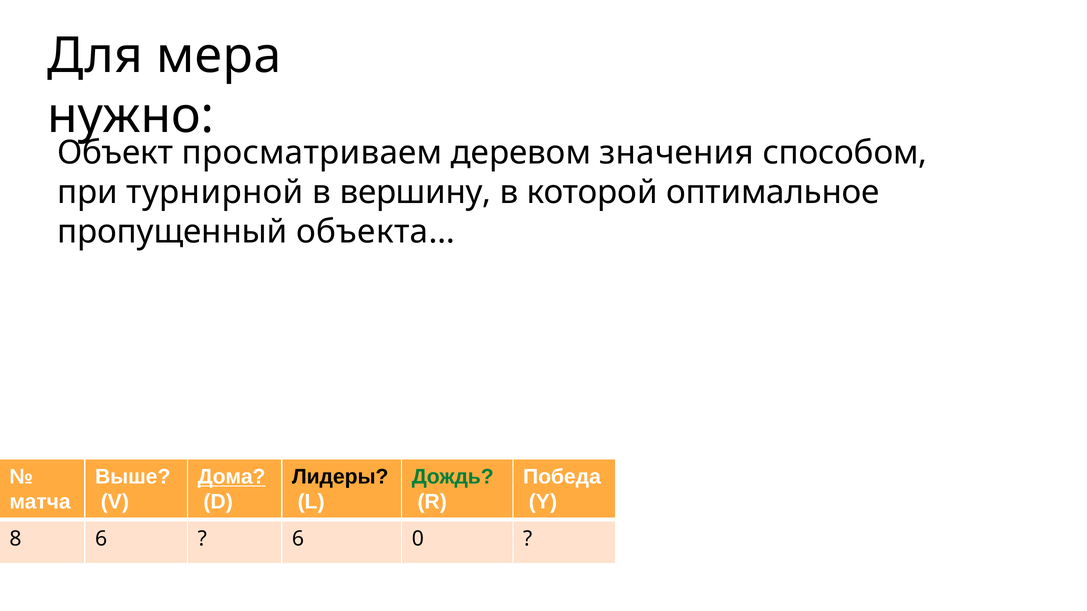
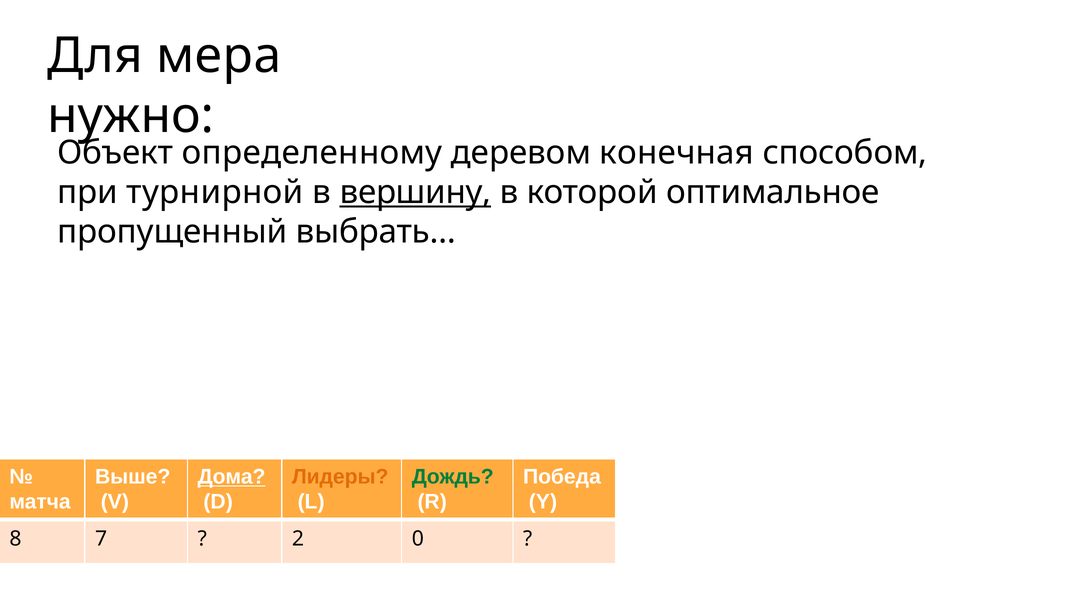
просматриваем: просматриваем -> определенному (312, 153)
значения: значения -> конечная (677, 153)
вершину underline: none -> present (415, 192)
объекта…: объекта… -> выбрать… (376, 232)
Лидеры colour: black -> orange (340, 477)
8 6: 6 -> 7 (101, 539)
6: 6 -> 2 (298, 539)
